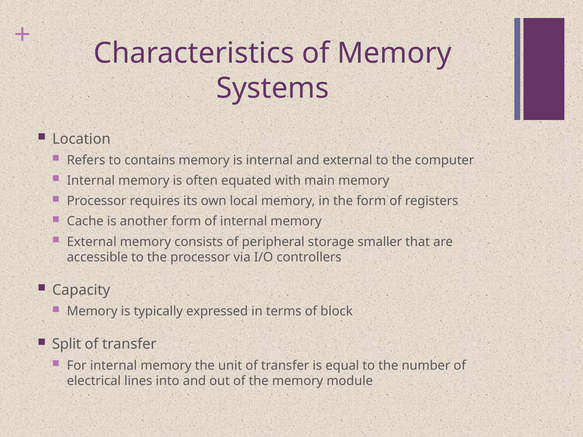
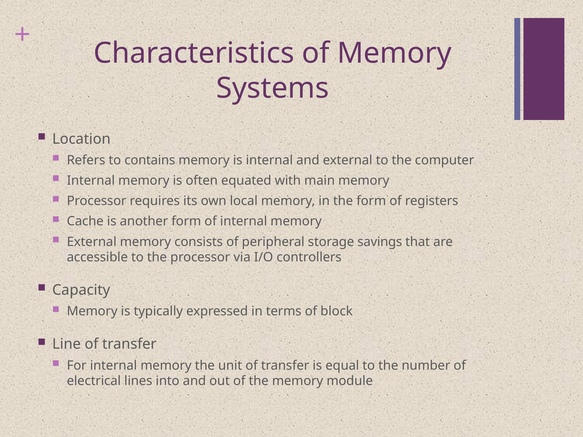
smaller: smaller -> savings (380, 242)
Split: Split -> Line (67, 344)
